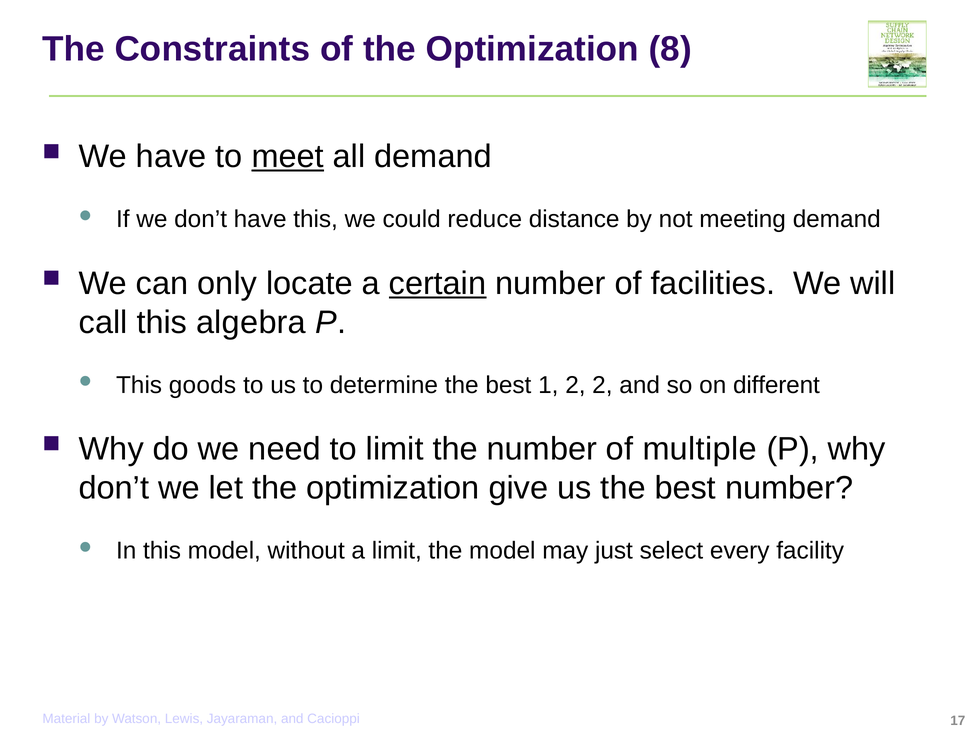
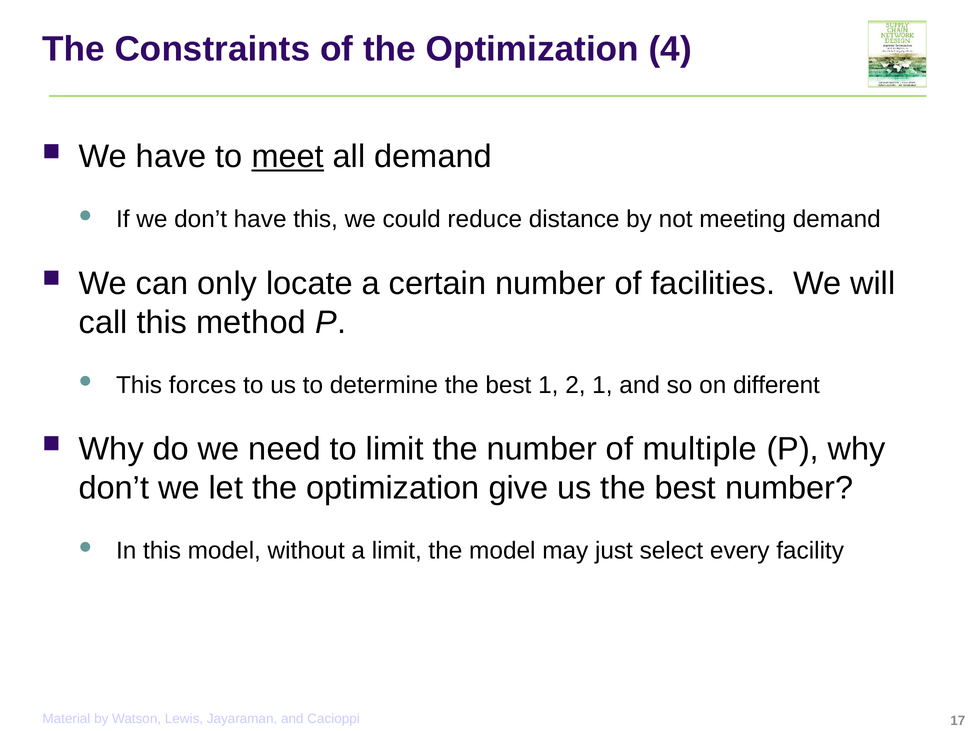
8: 8 -> 4 (670, 49)
certain underline: present -> none (438, 283)
algebra: algebra -> method (251, 322)
goods: goods -> forces (203, 385)
2 2: 2 -> 1 (602, 385)
